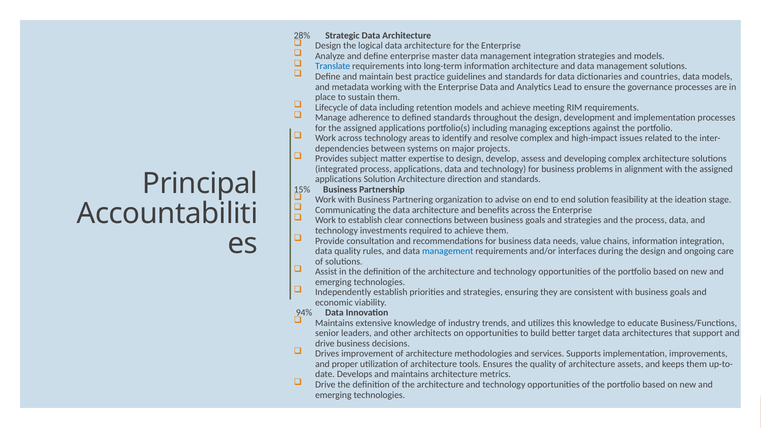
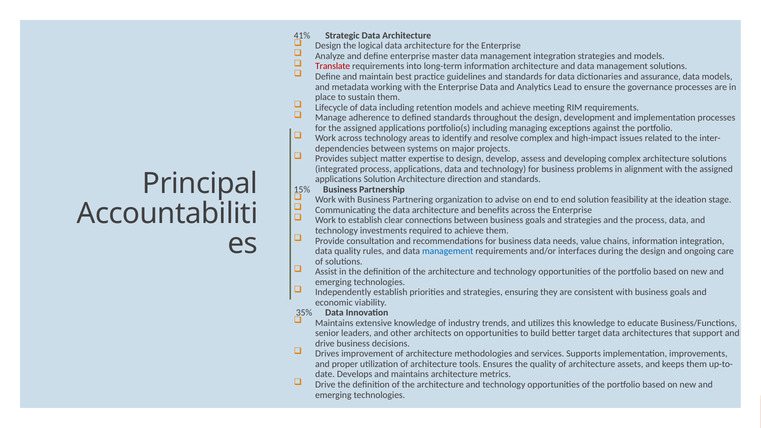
28%: 28% -> 41% (302, 36)
Translate colour: blue -> red (333, 66)
countries: countries -> assurance (661, 77)
94%: 94% -> 35% (304, 313)
